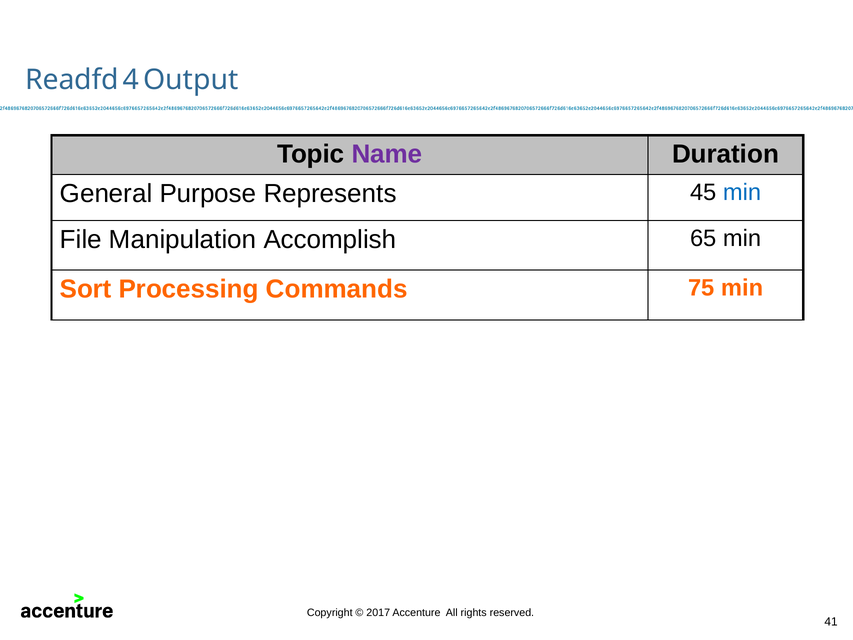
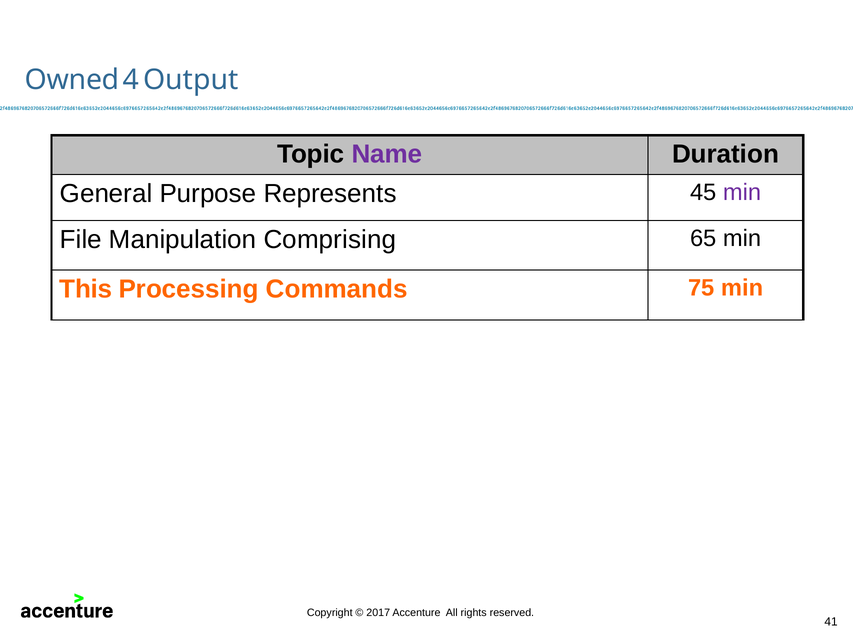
Readfd: Readfd -> Owned (72, 80)
min colour: blue -> purple (742, 192)
Accomplish: Accomplish -> Comprising (330, 240)
Sort: Sort -> This (86, 289)
